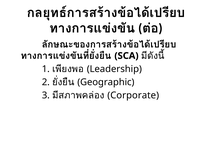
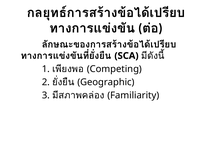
Leadership: Leadership -> Competing (114, 69)
Corporate: Corporate -> Familiarity (133, 95)
